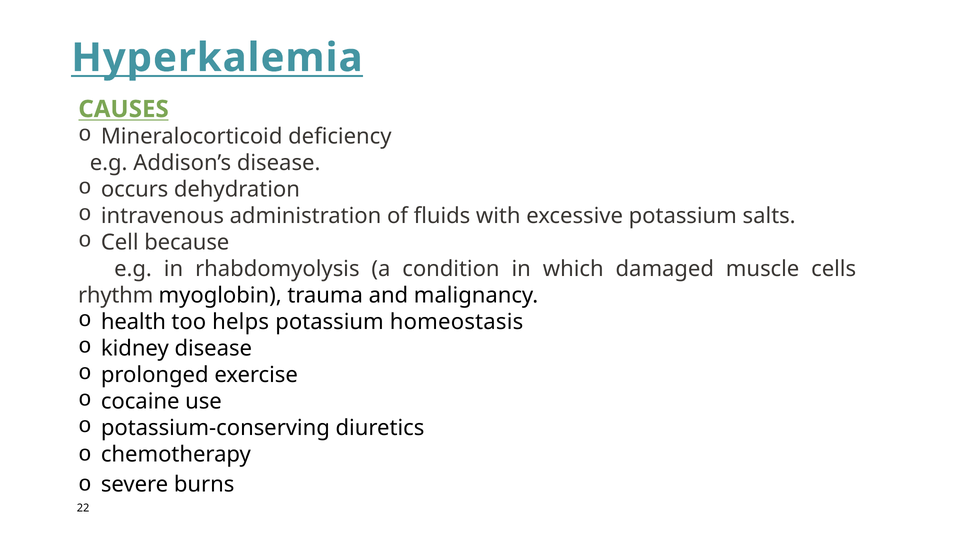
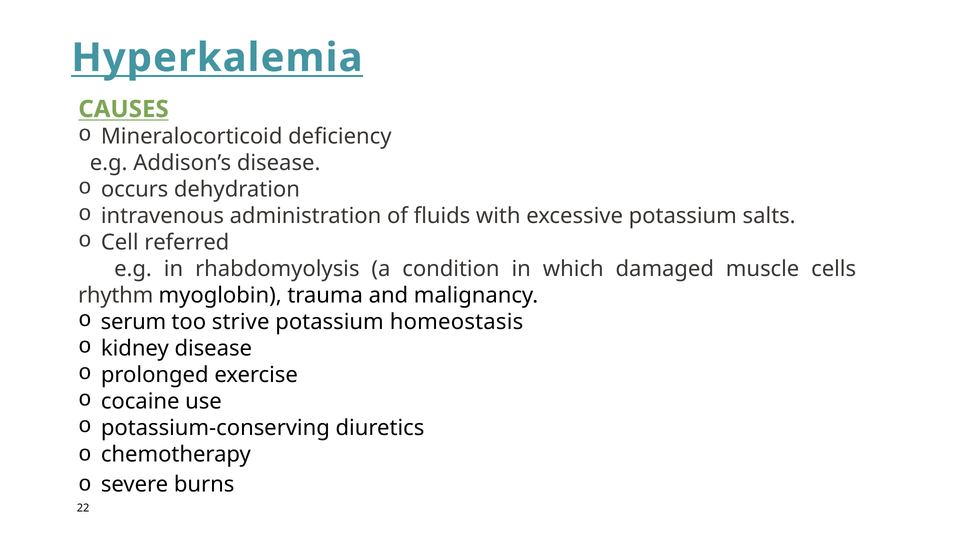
because: because -> referred (187, 243)
health: health -> serum (133, 322)
helps: helps -> strive (241, 322)
